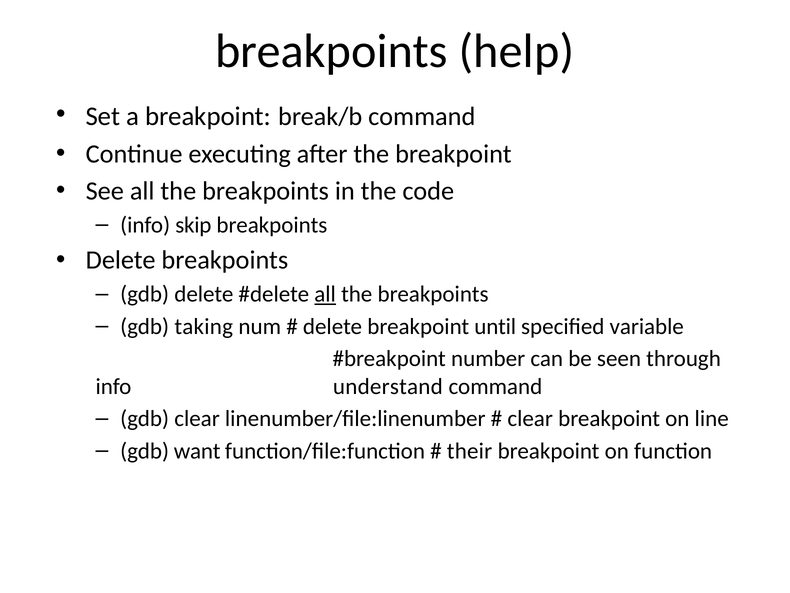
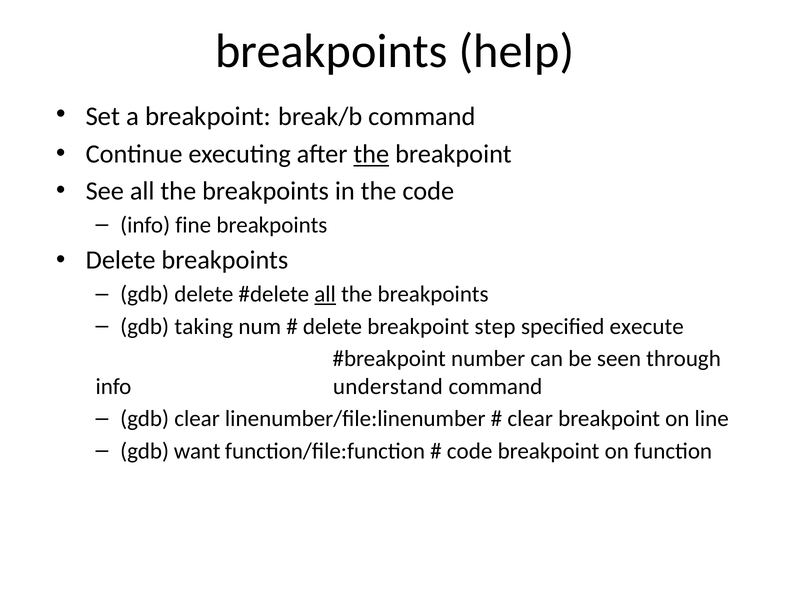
the underline: none -> present (371, 154)
skip: skip -> fine (193, 225)
until: until -> step (495, 326)
variable: variable -> execute (647, 326)
their: their -> code (470, 451)
